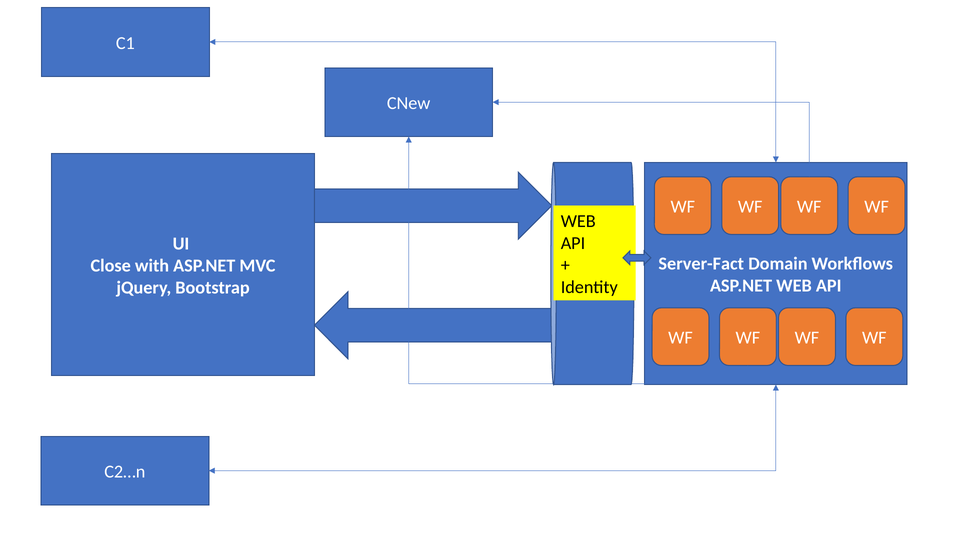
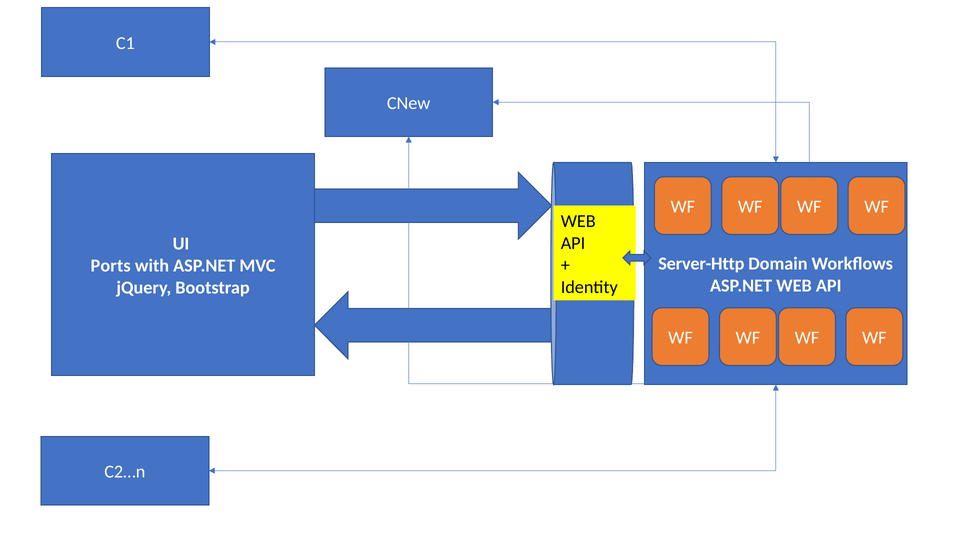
Server-Fact: Server-Fact -> Server-Http (701, 264)
Close: Close -> Ports (111, 266)
